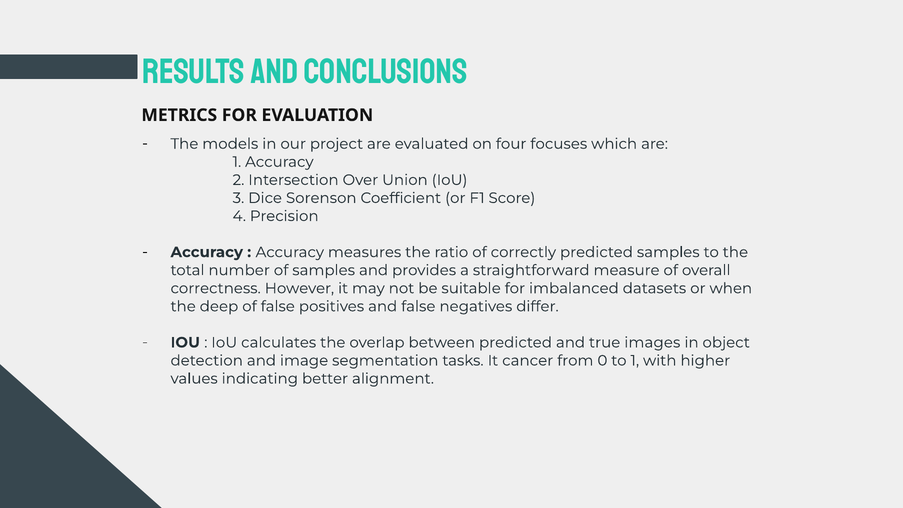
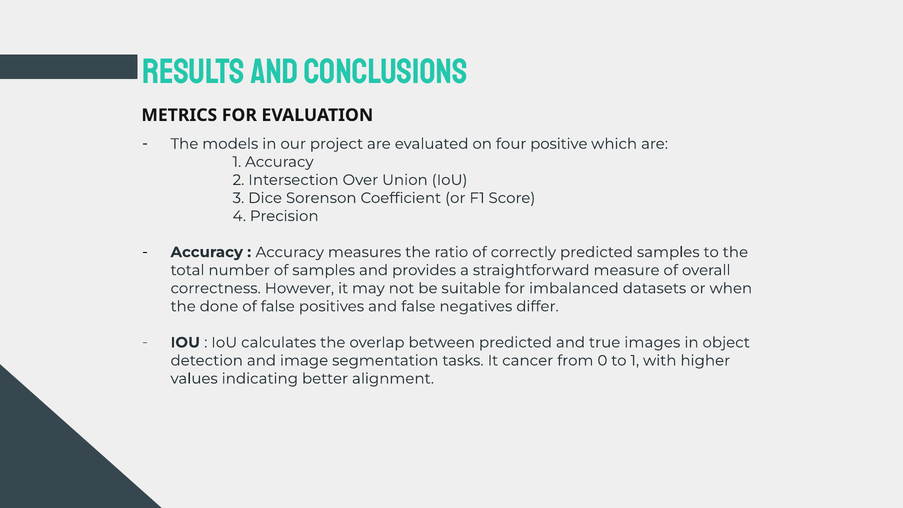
focuses: focuses -> positive (559, 144)
deep: deep -> done (219, 306)
